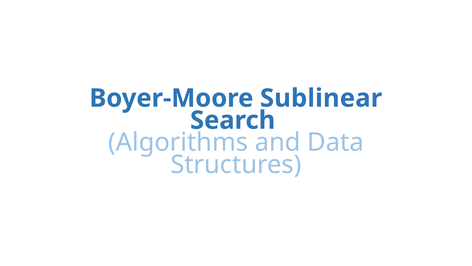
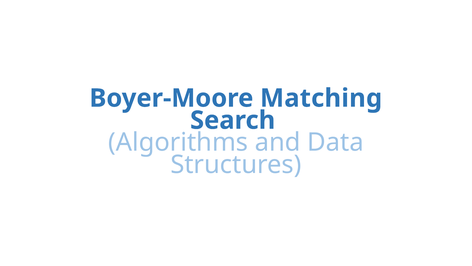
Sublinear: Sublinear -> Matching (321, 98)
